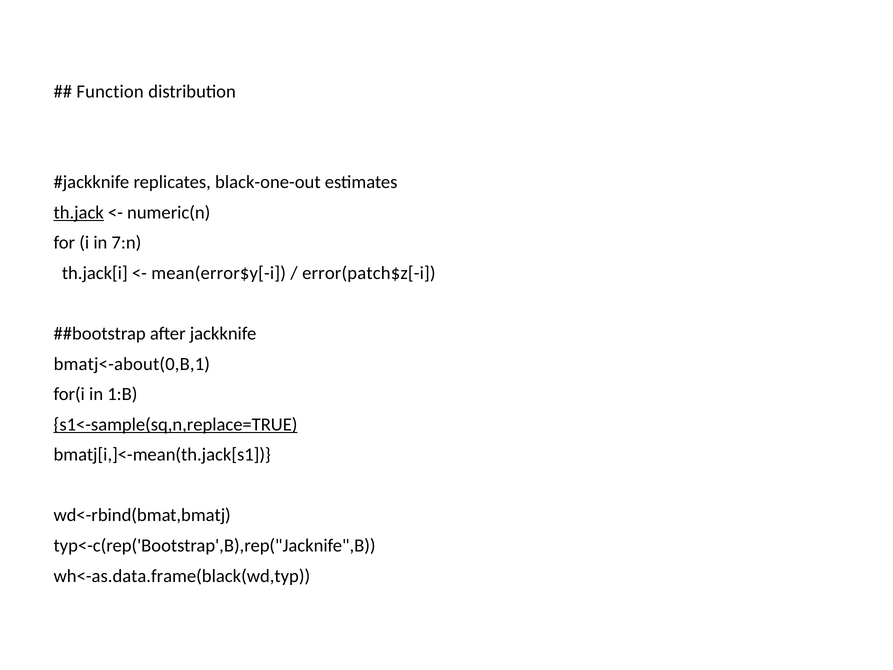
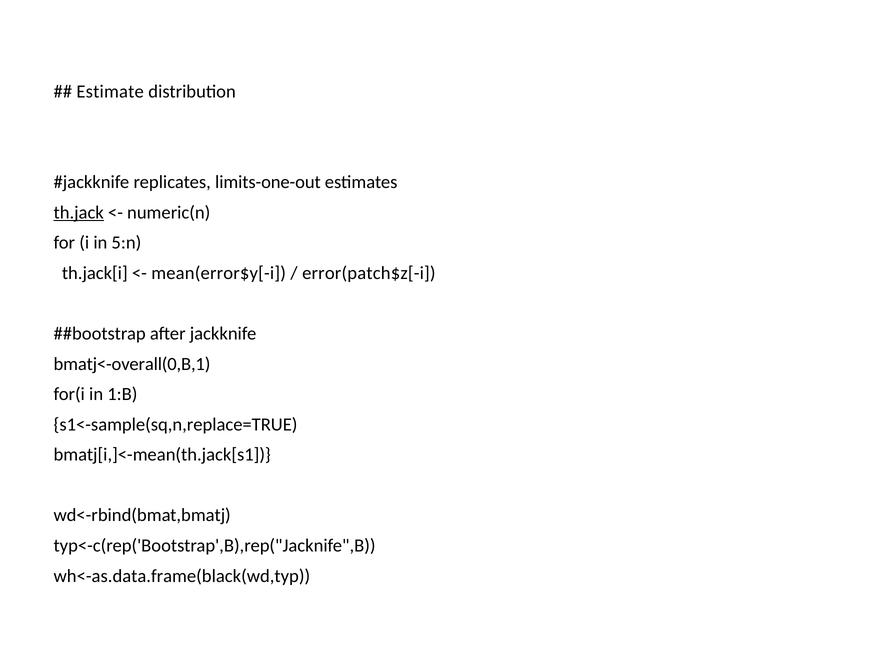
Function: Function -> Estimate (110, 91)
black-one-out: black-one-out -> limits-one-out (268, 182)
7:n: 7:n -> 5:n (126, 243)
bmatj<-about(0,B,1: bmatj<-about(0,B,1 -> bmatj<-overall(0,B,1 (132, 364)
s1<-sample(sq,n,replace=TRUE underline: present -> none (176, 424)
